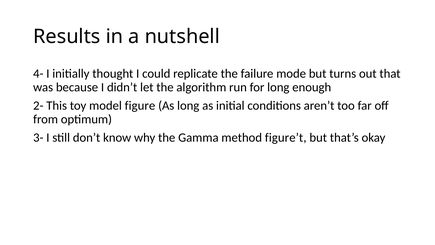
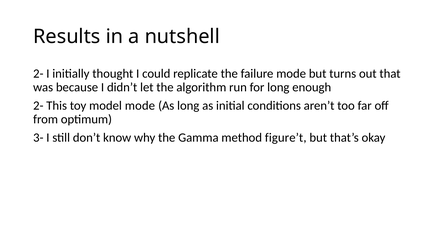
4-: 4- -> 2- (38, 74)
model figure: figure -> mode (140, 105)
